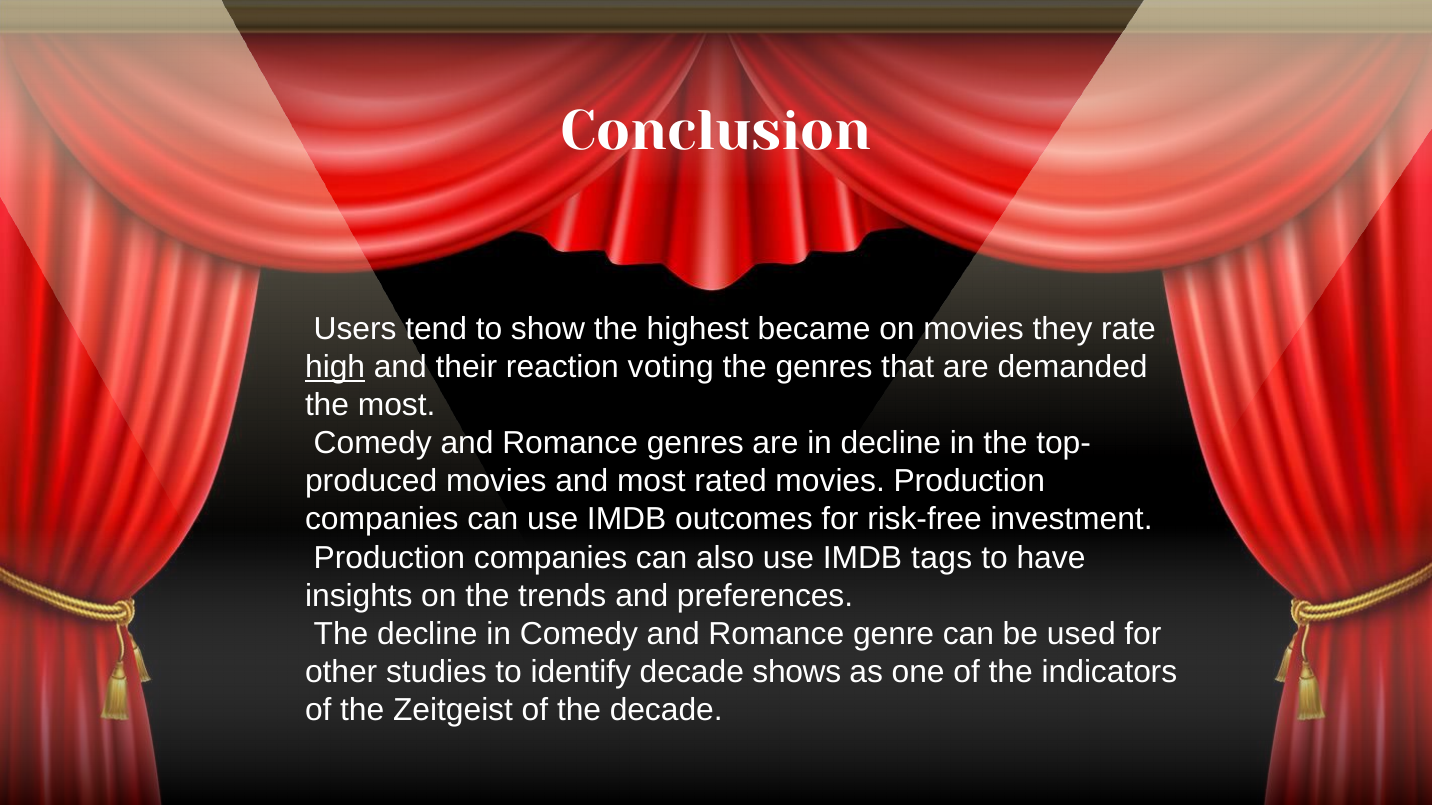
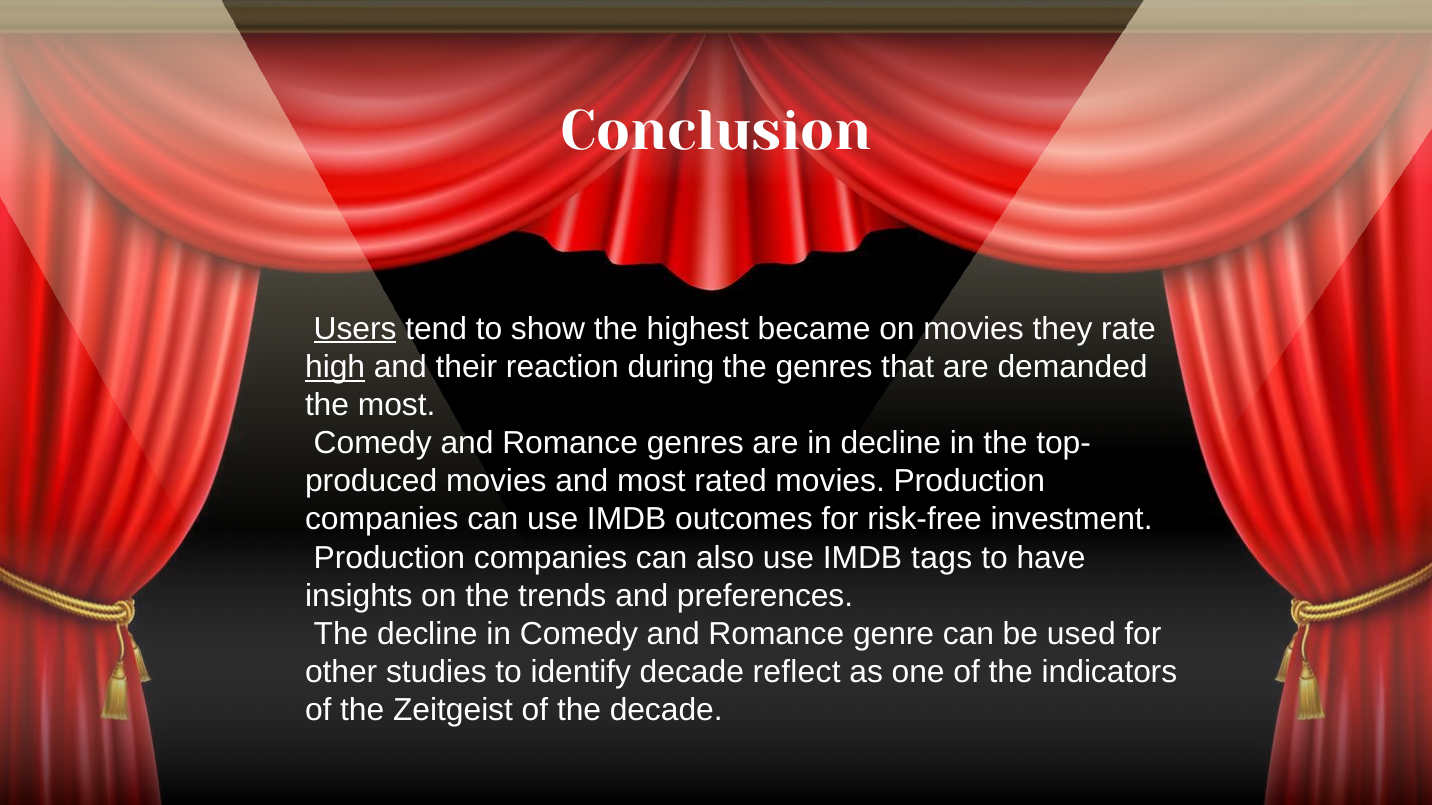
Users underline: none -> present (355, 329)
voting: voting -> during (671, 367)
shows: shows -> reflect (797, 672)
